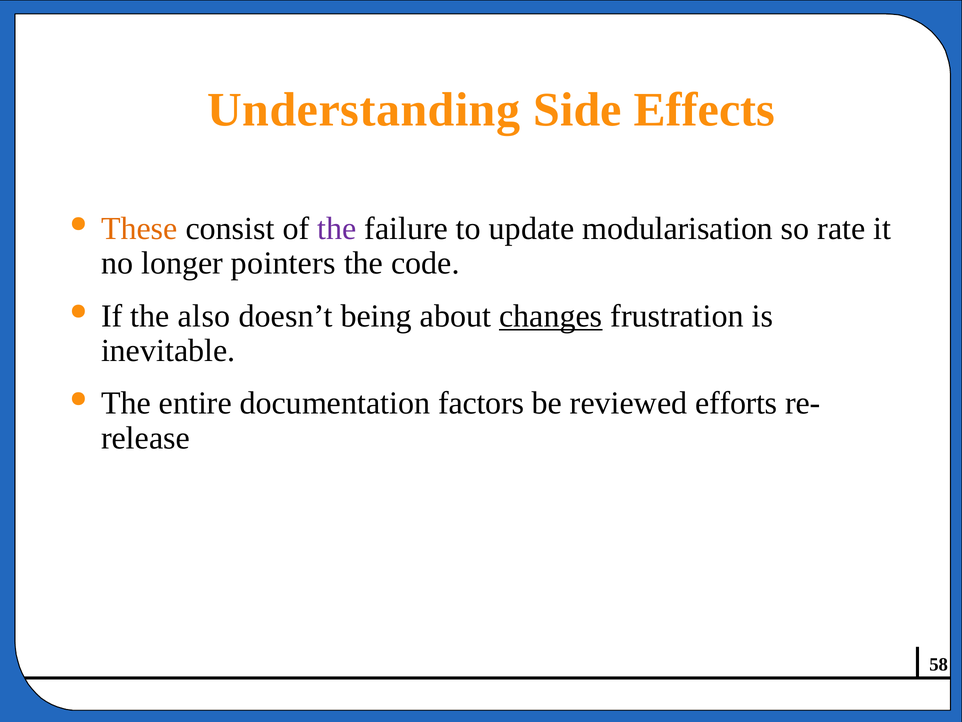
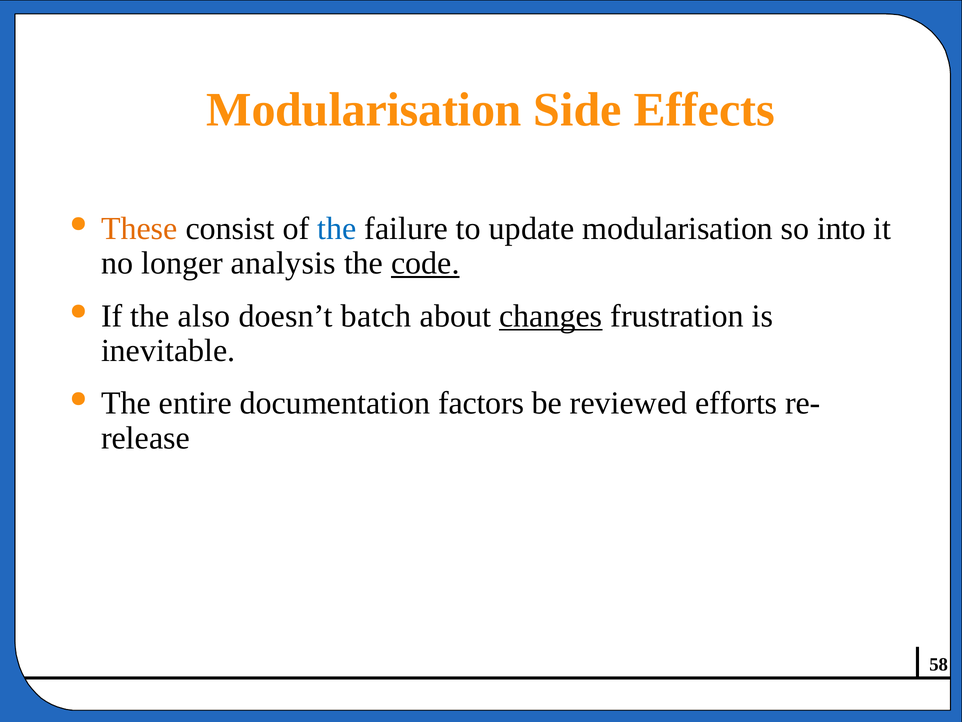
Understanding: Understanding -> Modularisation (364, 110)
the colour: purple -> blue (337, 228)
rate: rate -> into (842, 228)
pointers: pointers -> analysis (283, 263)
code underline: none -> present (425, 263)
being: being -> batch (376, 316)
